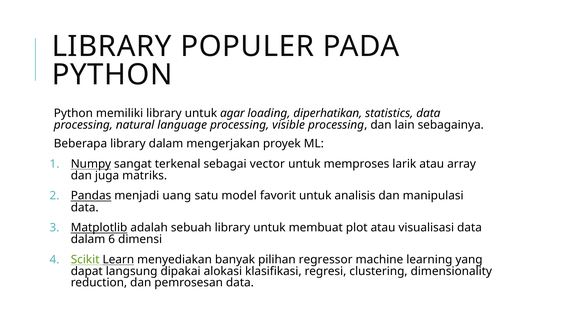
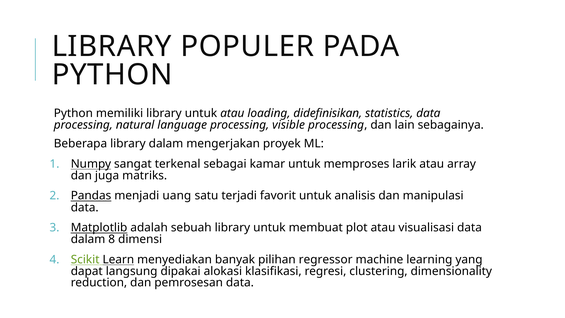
untuk agar: agar -> atau (232, 113)
diperhatikan: diperhatikan -> didefinisikan (328, 113)
vector: vector -> kamar (267, 164)
model: model -> terjadi (239, 196)
6: 6 -> 8 (112, 239)
